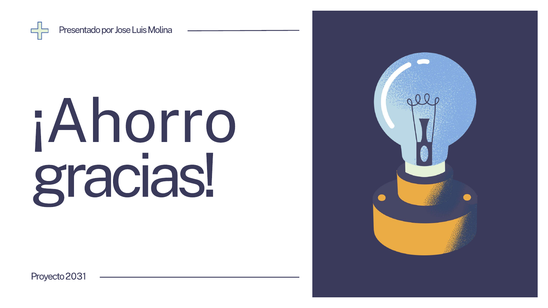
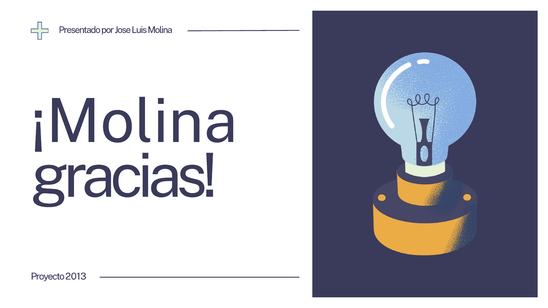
¡Ahorro: ¡Ahorro -> ¡Molina (134, 122)
2031: 2031 -> 2013 (76, 277)
